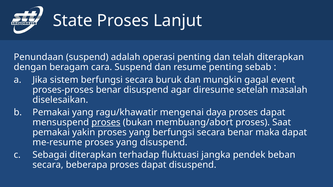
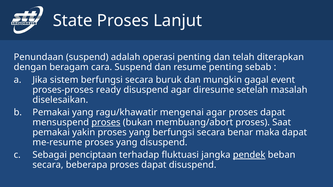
proses-proses benar: benar -> ready (108, 90)
mengenai daya: daya -> agar (216, 113)
Sebagai diterapkan: diterapkan -> penciptaan (93, 155)
pendek underline: none -> present (249, 155)
